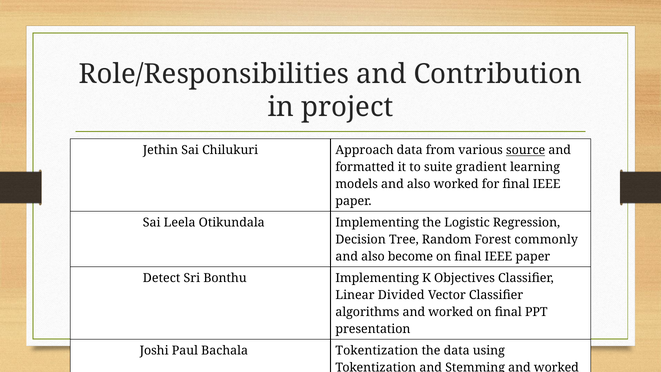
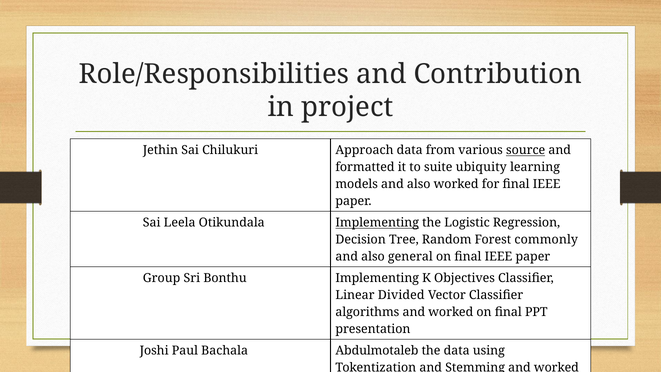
gradient: gradient -> ubiquity (481, 167)
Implementing underline: none -> present (377, 223)
become: become -> general (410, 256)
Detect: Detect -> Group (162, 278)
Bachala Tokentization: Tokentization -> Abdulmotaleb (377, 351)
